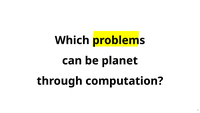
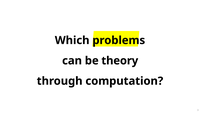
planet: planet -> theory (120, 60)
